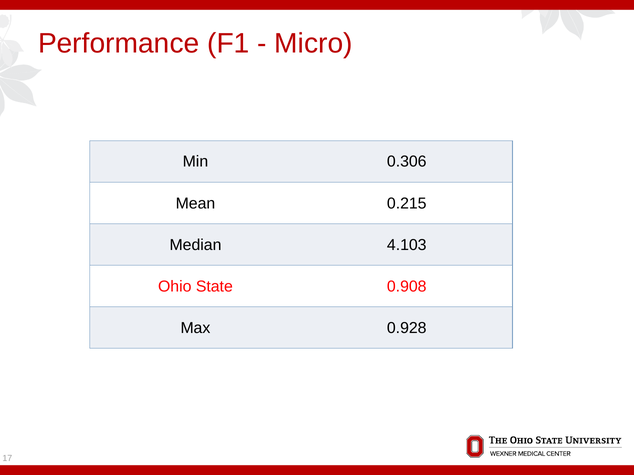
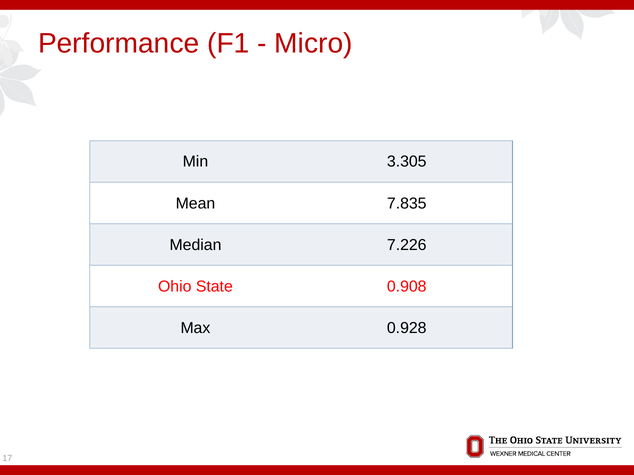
0.306: 0.306 -> 3.305 (407, 162)
0.215: 0.215 -> 7.835 (407, 203)
4.103: 4.103 -> 7.226 (407, 245)
